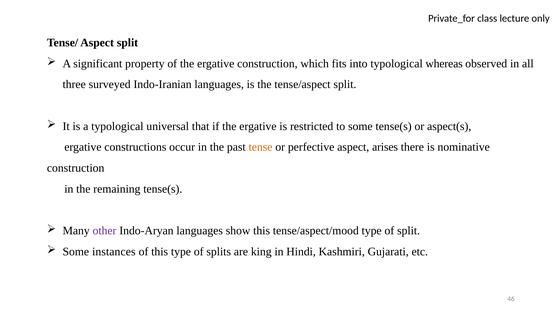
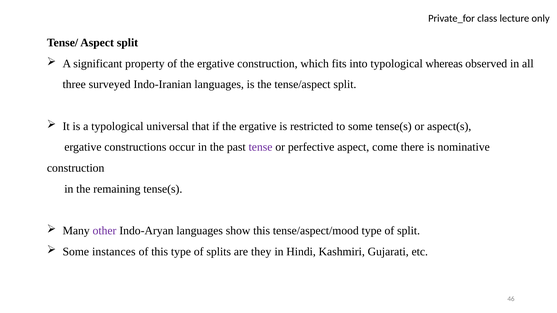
tense colour: orange -> purple (261, 147)
arises: arises -> come (385, 147)
king: king -> they (261, 252)
